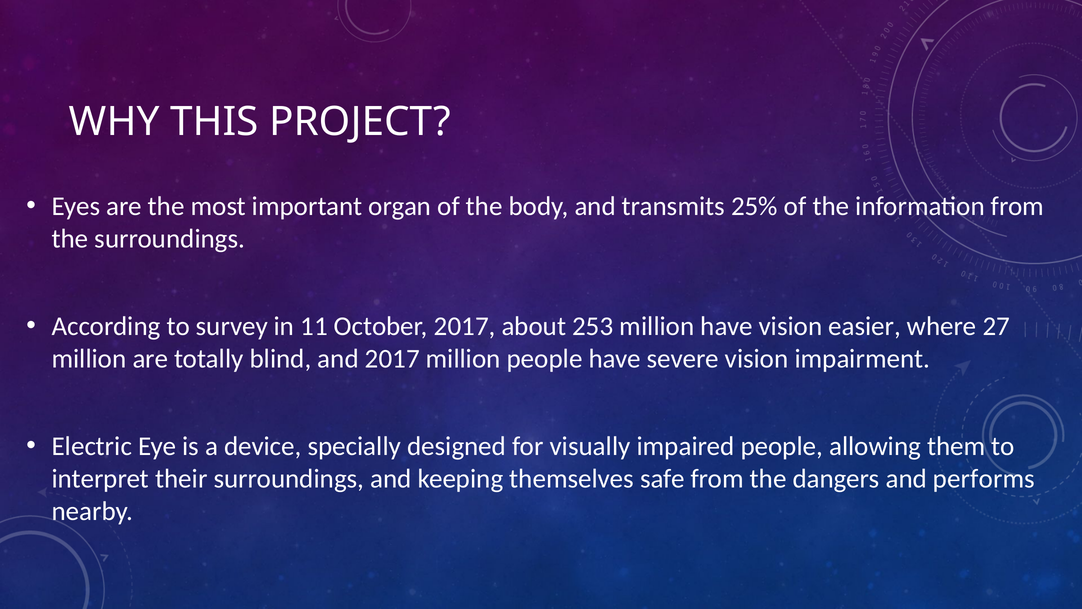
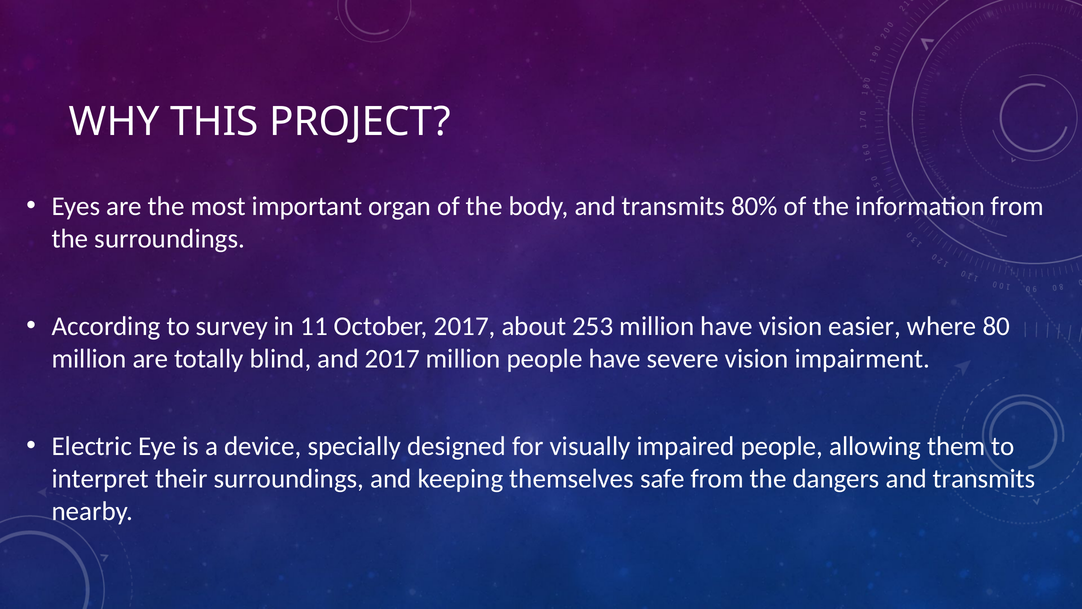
25%: 25% -> 80% (754, 206)
27: 27 -> 80 (996, 326)
dangers and performs: performs -> transmits (984, 478)
